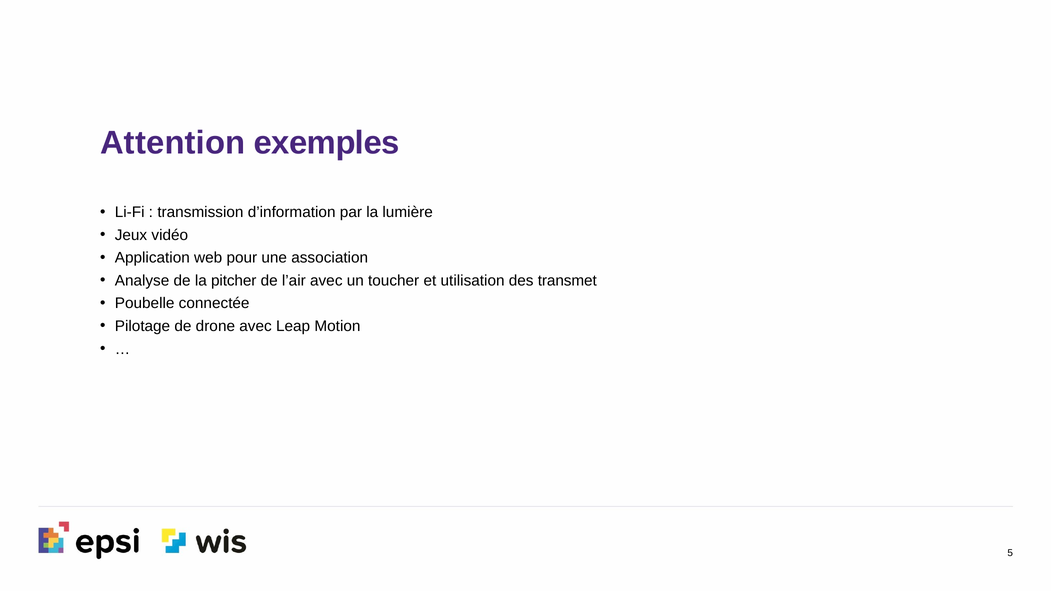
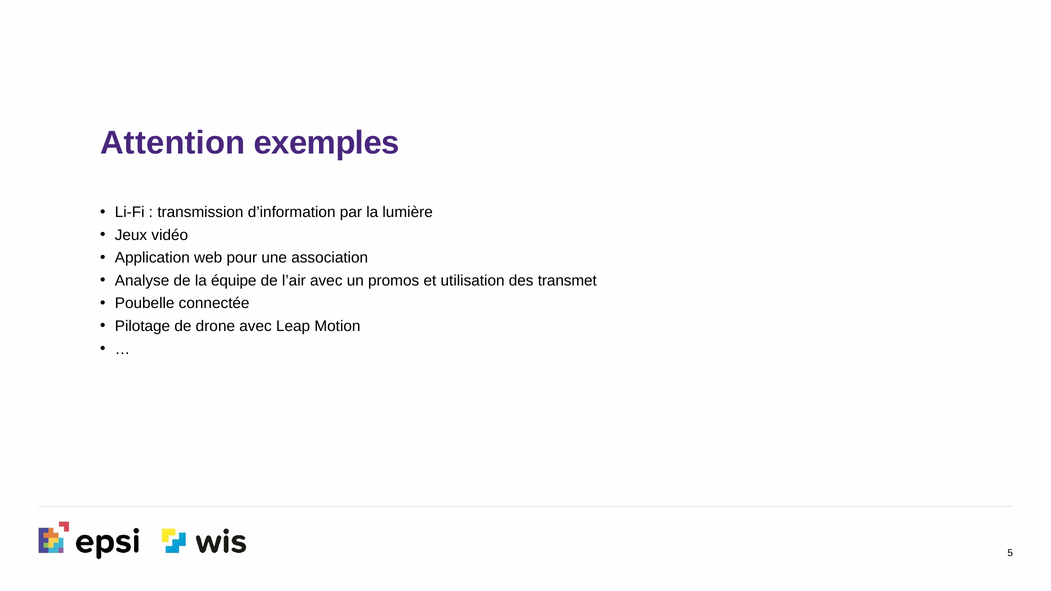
pitcher: pitcher -> équipe (234, 281)
toucher: toucher -> promos (394, 281)
